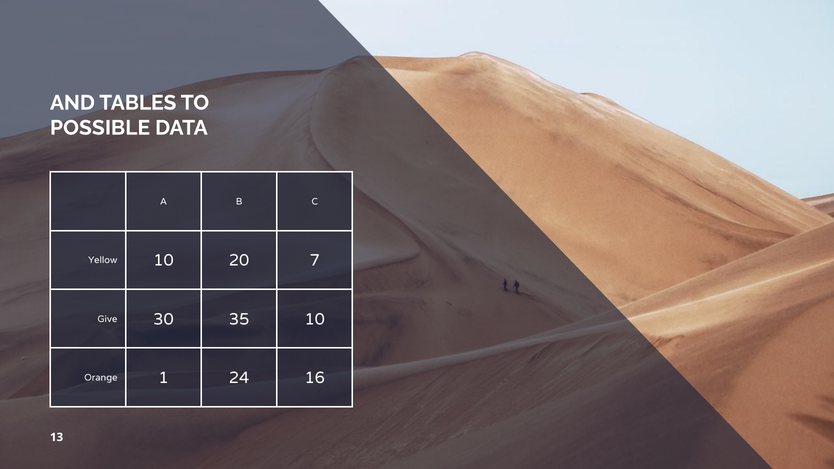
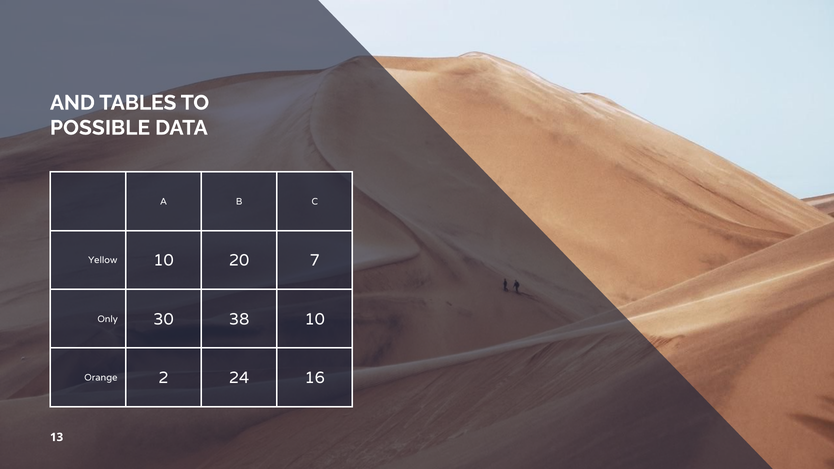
Give: Give -> Only (108, 319)
35: 35 -> 38 (239, 319)
1: 1 -> 2 (164, 378)
